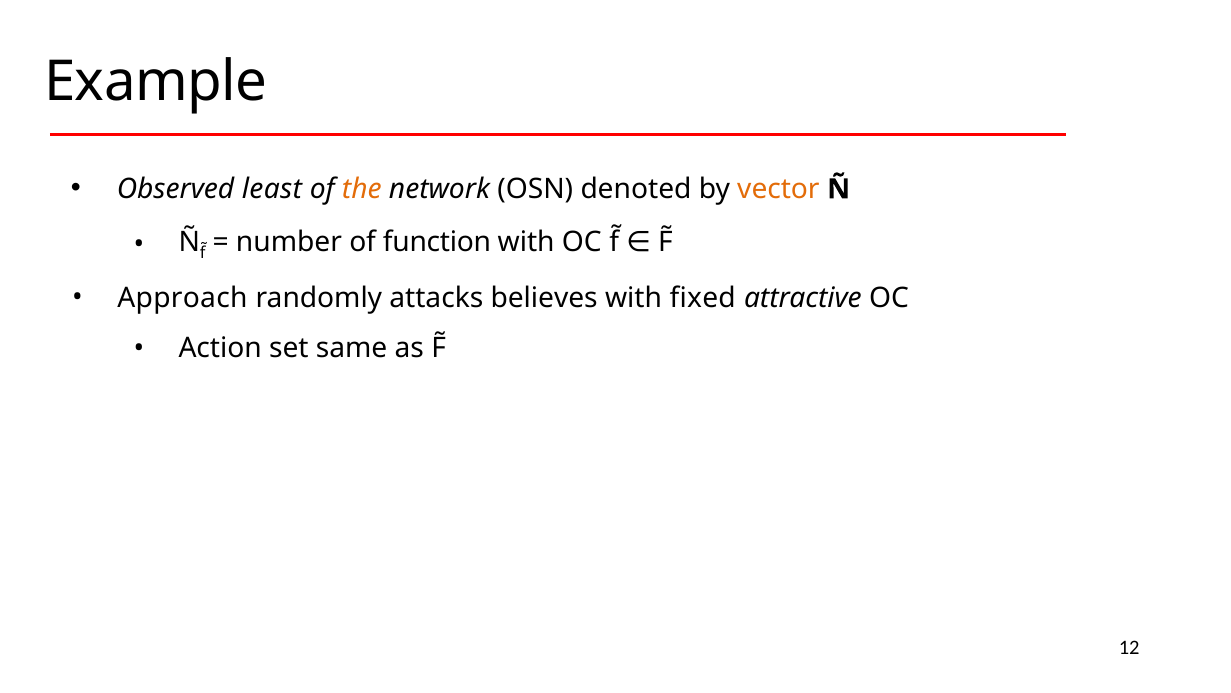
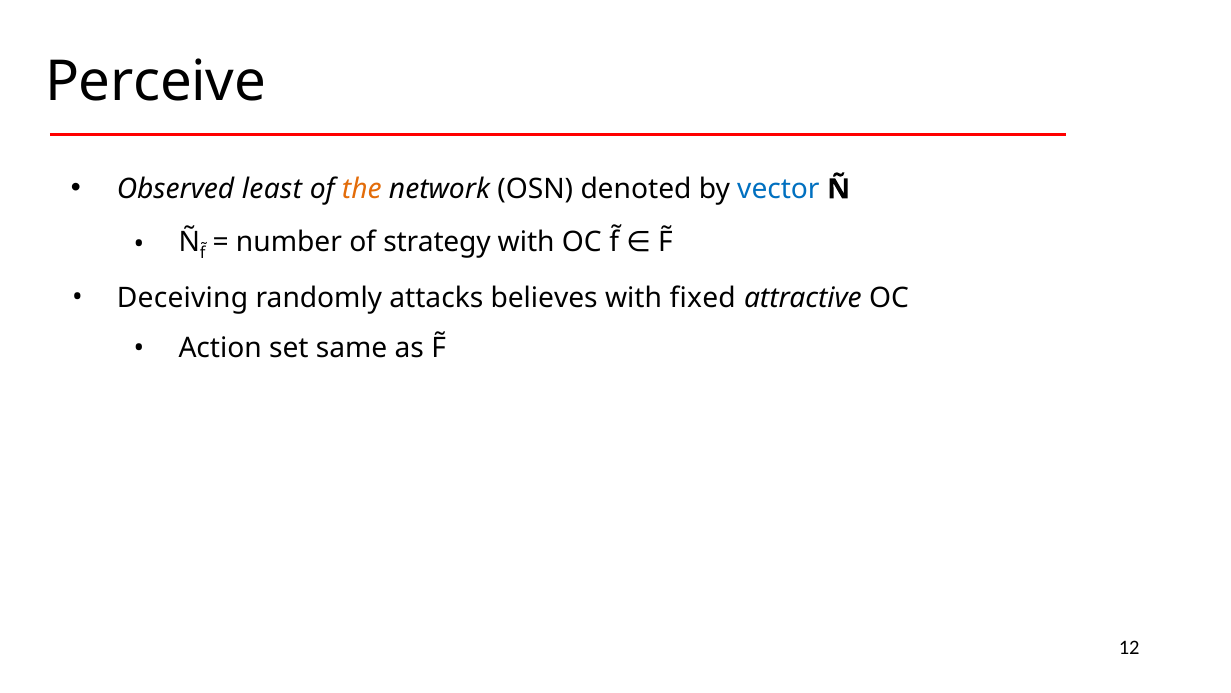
Example: Example -> Perceive (156, 81)
vector colour: orange -> blue (778, 189)
function: function -> strategy (437, 242)
Approach: Approach -> Deceiving (183, 297)
